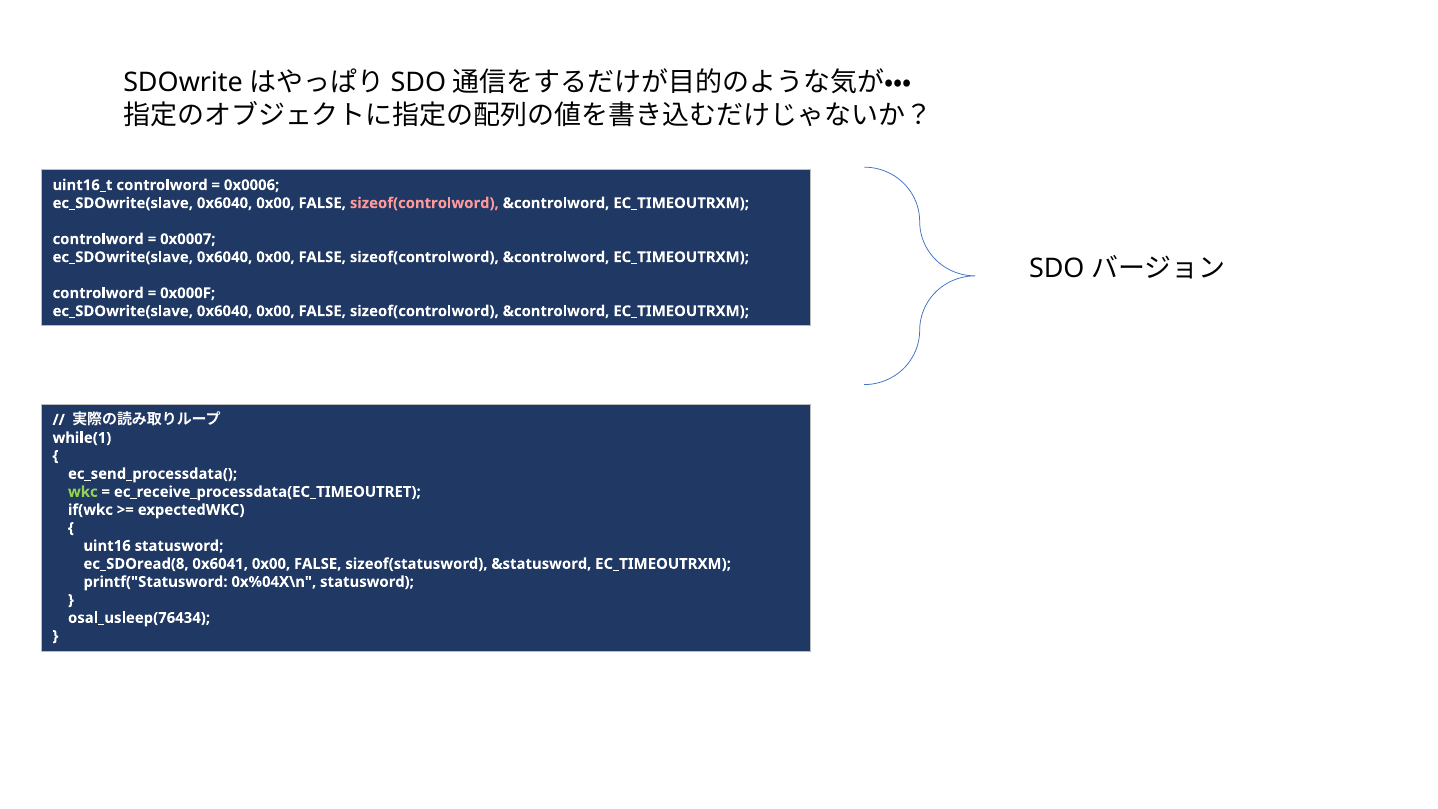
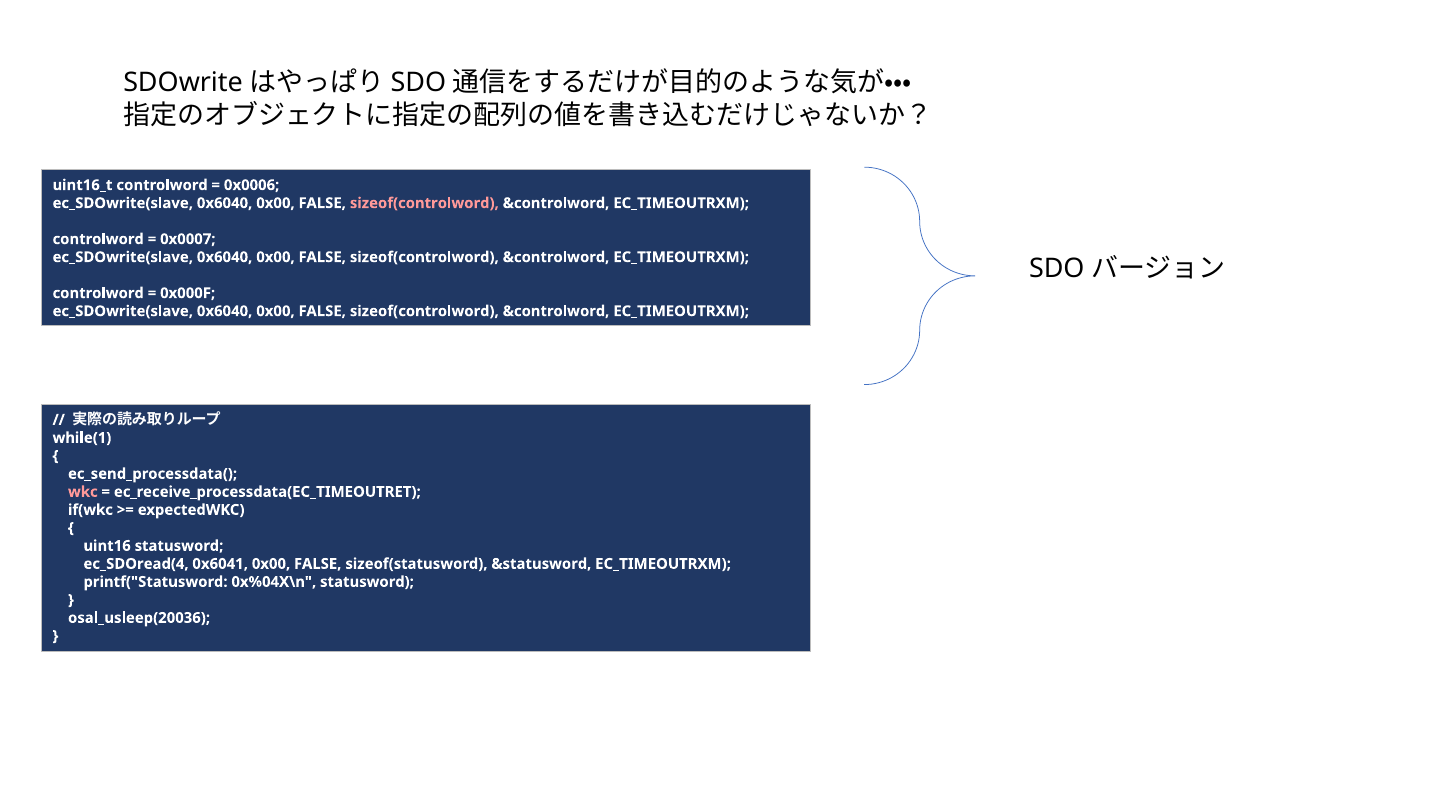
wkc colour: light green -> pink (83, 492)
ec_SDOread(8: ec_SDOread(8 -> ec_SDOread(4 (136, 564)
osal_usleep(76434: osal_usleep(76434 -> osal_usleep(20036 (139, 618)
